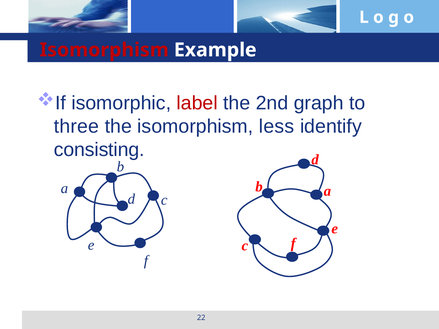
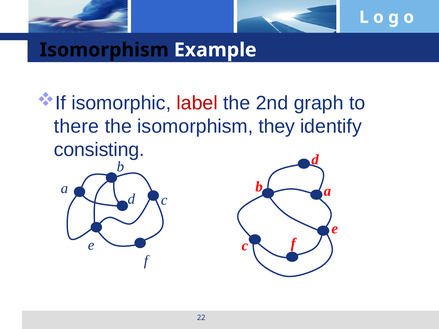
Isomorphism colour: red -> black (104, 50)
three: three -> there (76, 126)
less: less -> they (277, 126)
